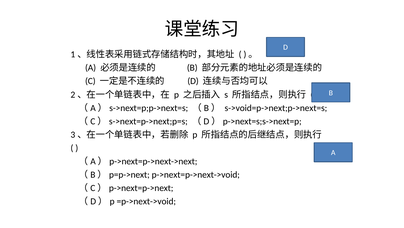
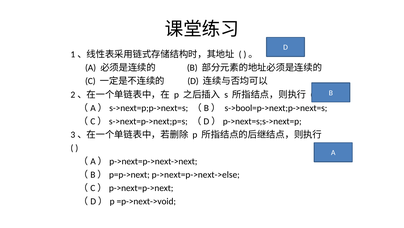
s->void=p->next;p->next=s: s->void=p->next;p->next=s -> s->bool=p->next;p->next=s (276, 108)
p->next=p->next->void: p->next=p->next->void -> p->next=p->next->else (196, 174)
